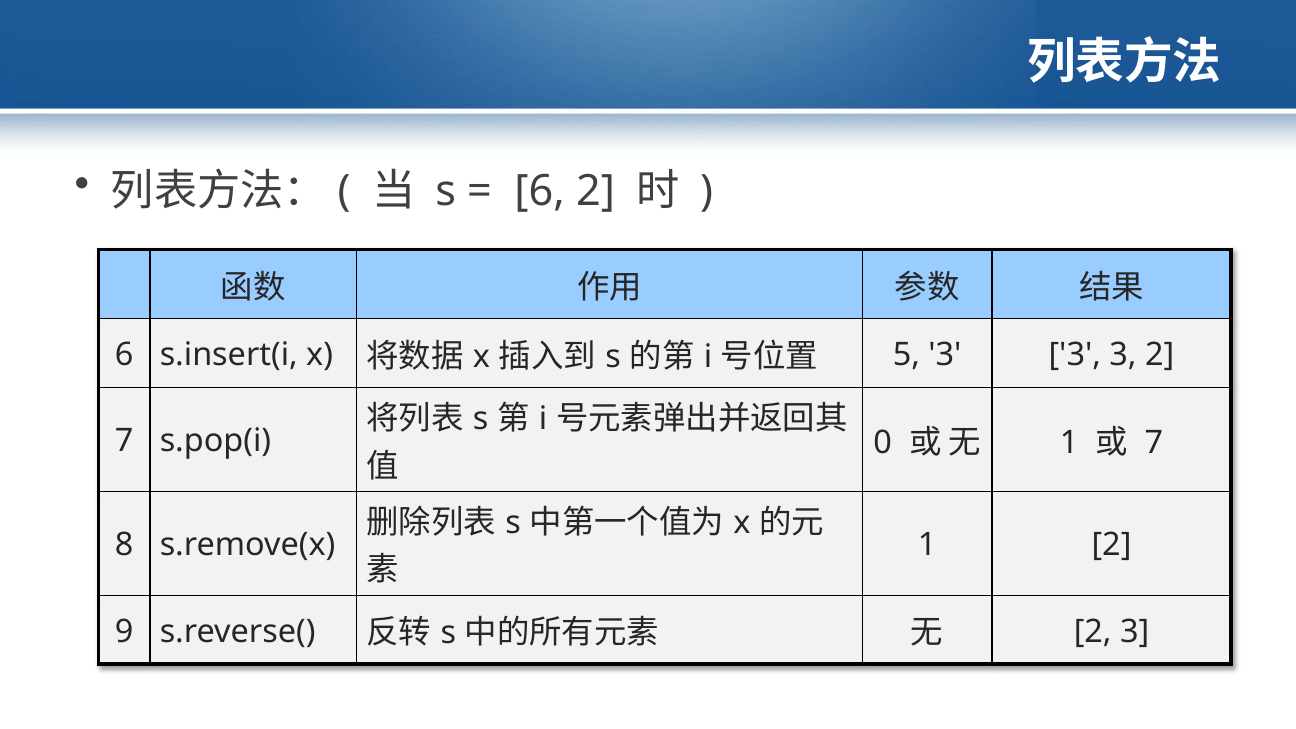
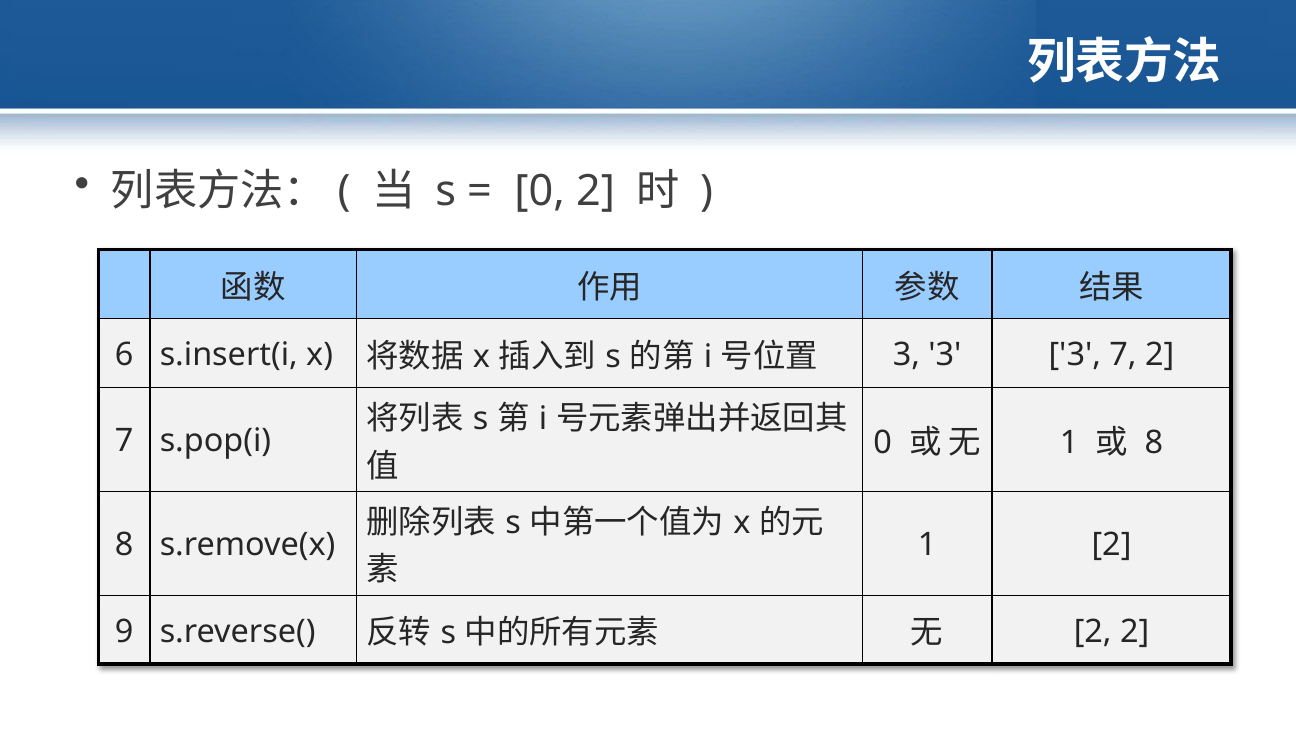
6: 6 -> 0 (540, 192)
5: 5 -> 3 (906, 355)
3 3 3: 3 -> 7 (1123, 355)
7: 7 -> 8 (1154, 443)
2 3: 3 -> 2 (1135, 632)
